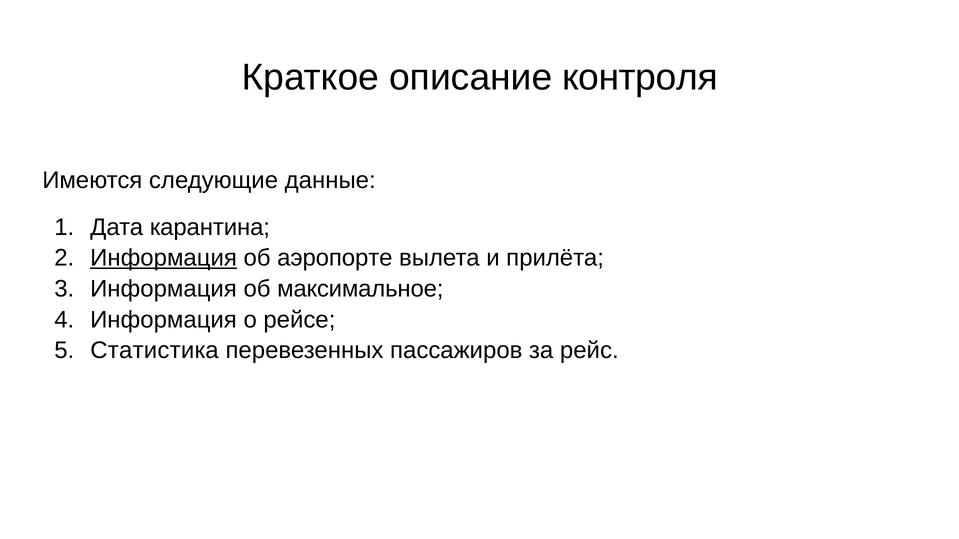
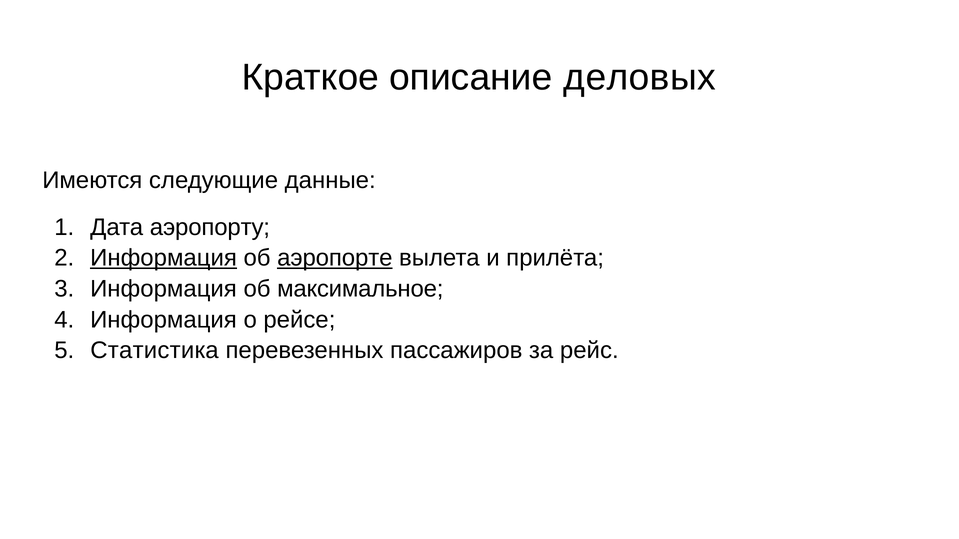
контроля: контроля -> деловых (640, 78)
карантина: карантина -> аэропорту (210, 227)
аэропорте underline: none -> present (335, 258)
